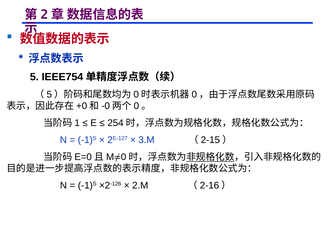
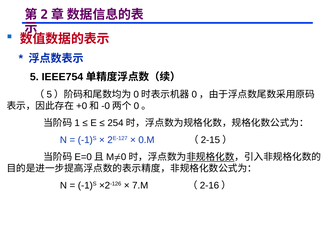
3.M: 3.M -> 0.M (146, 140)
2.M: 2.M -> 7.M (140, 186)
